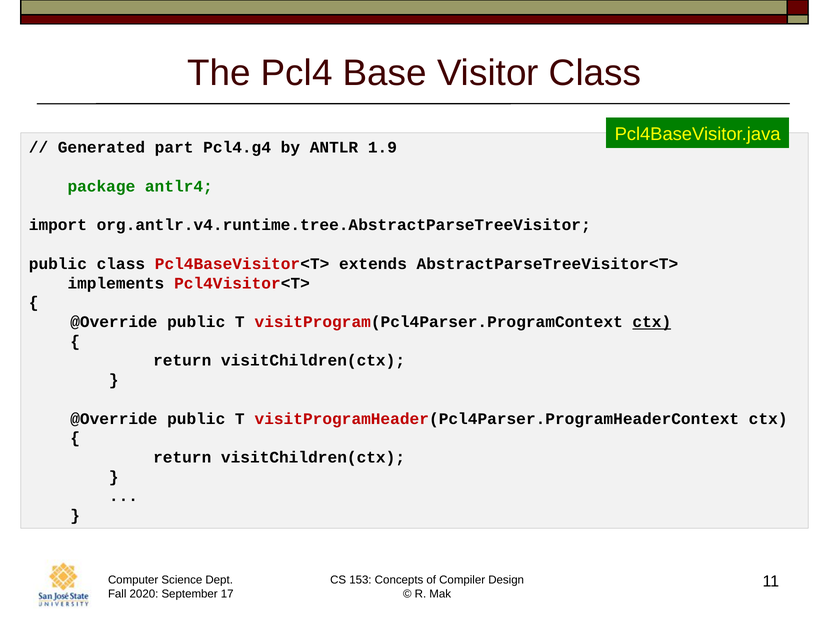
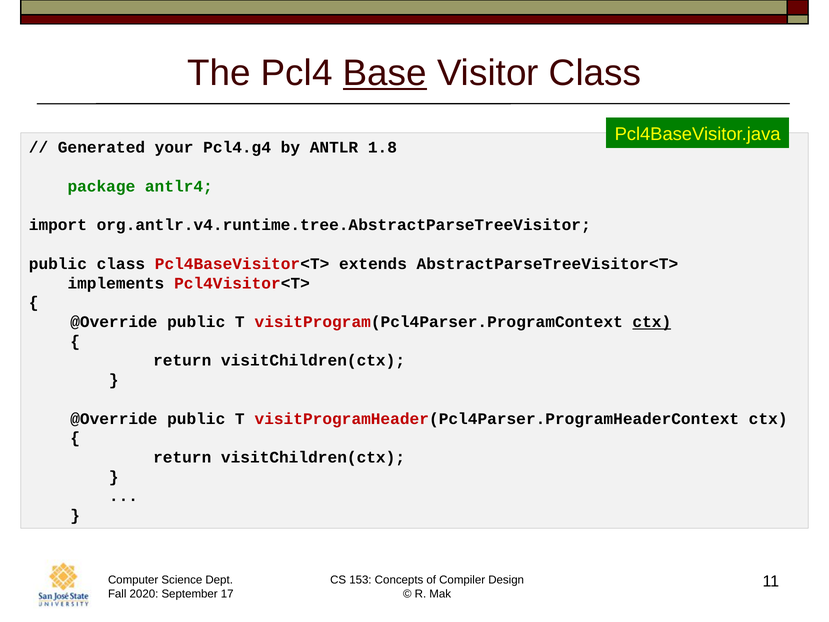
Base underline: none -> present (385, 73)
part: part -> your (174, 148)
1.9: 1.9 -> 1.8 (382, 148)
